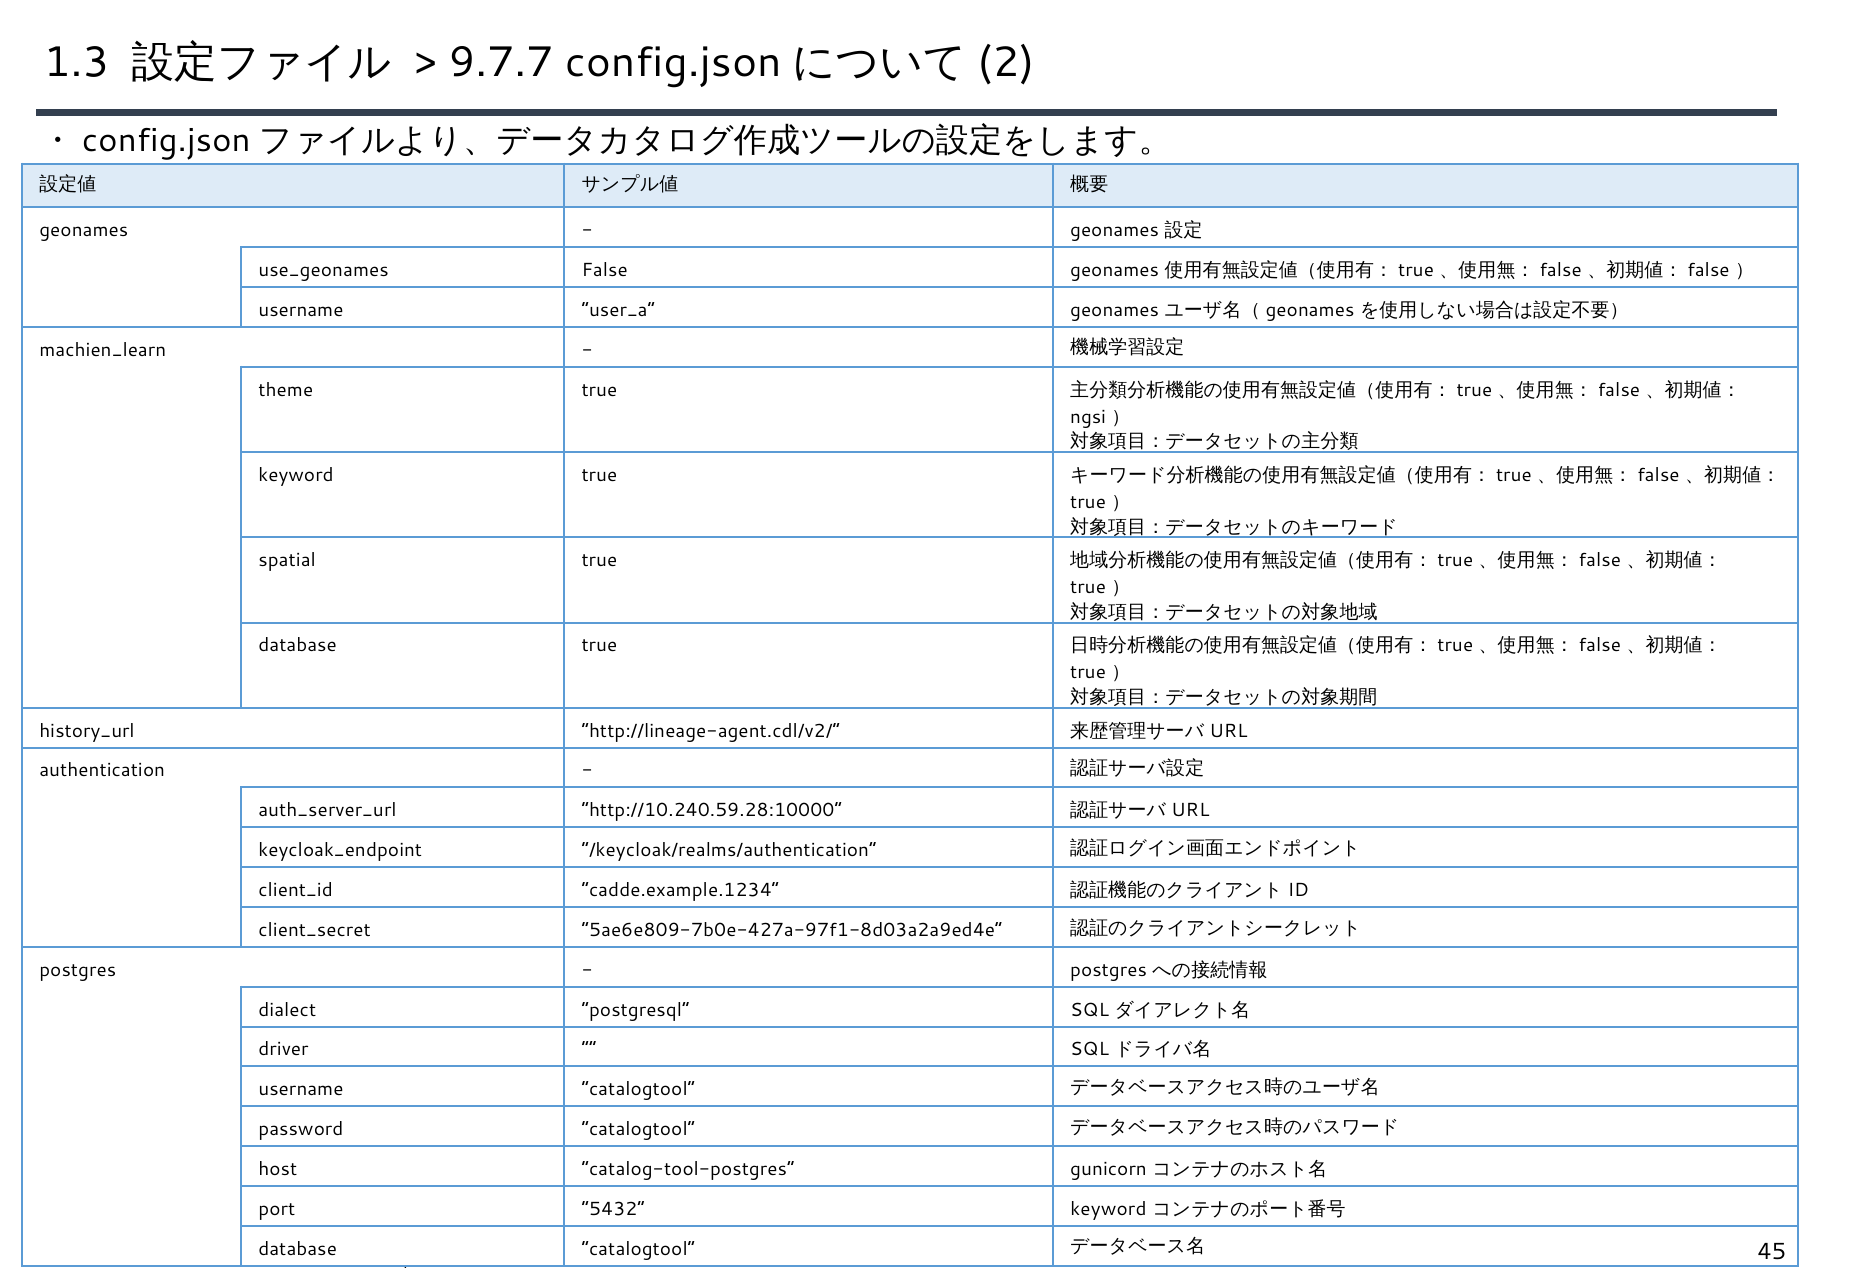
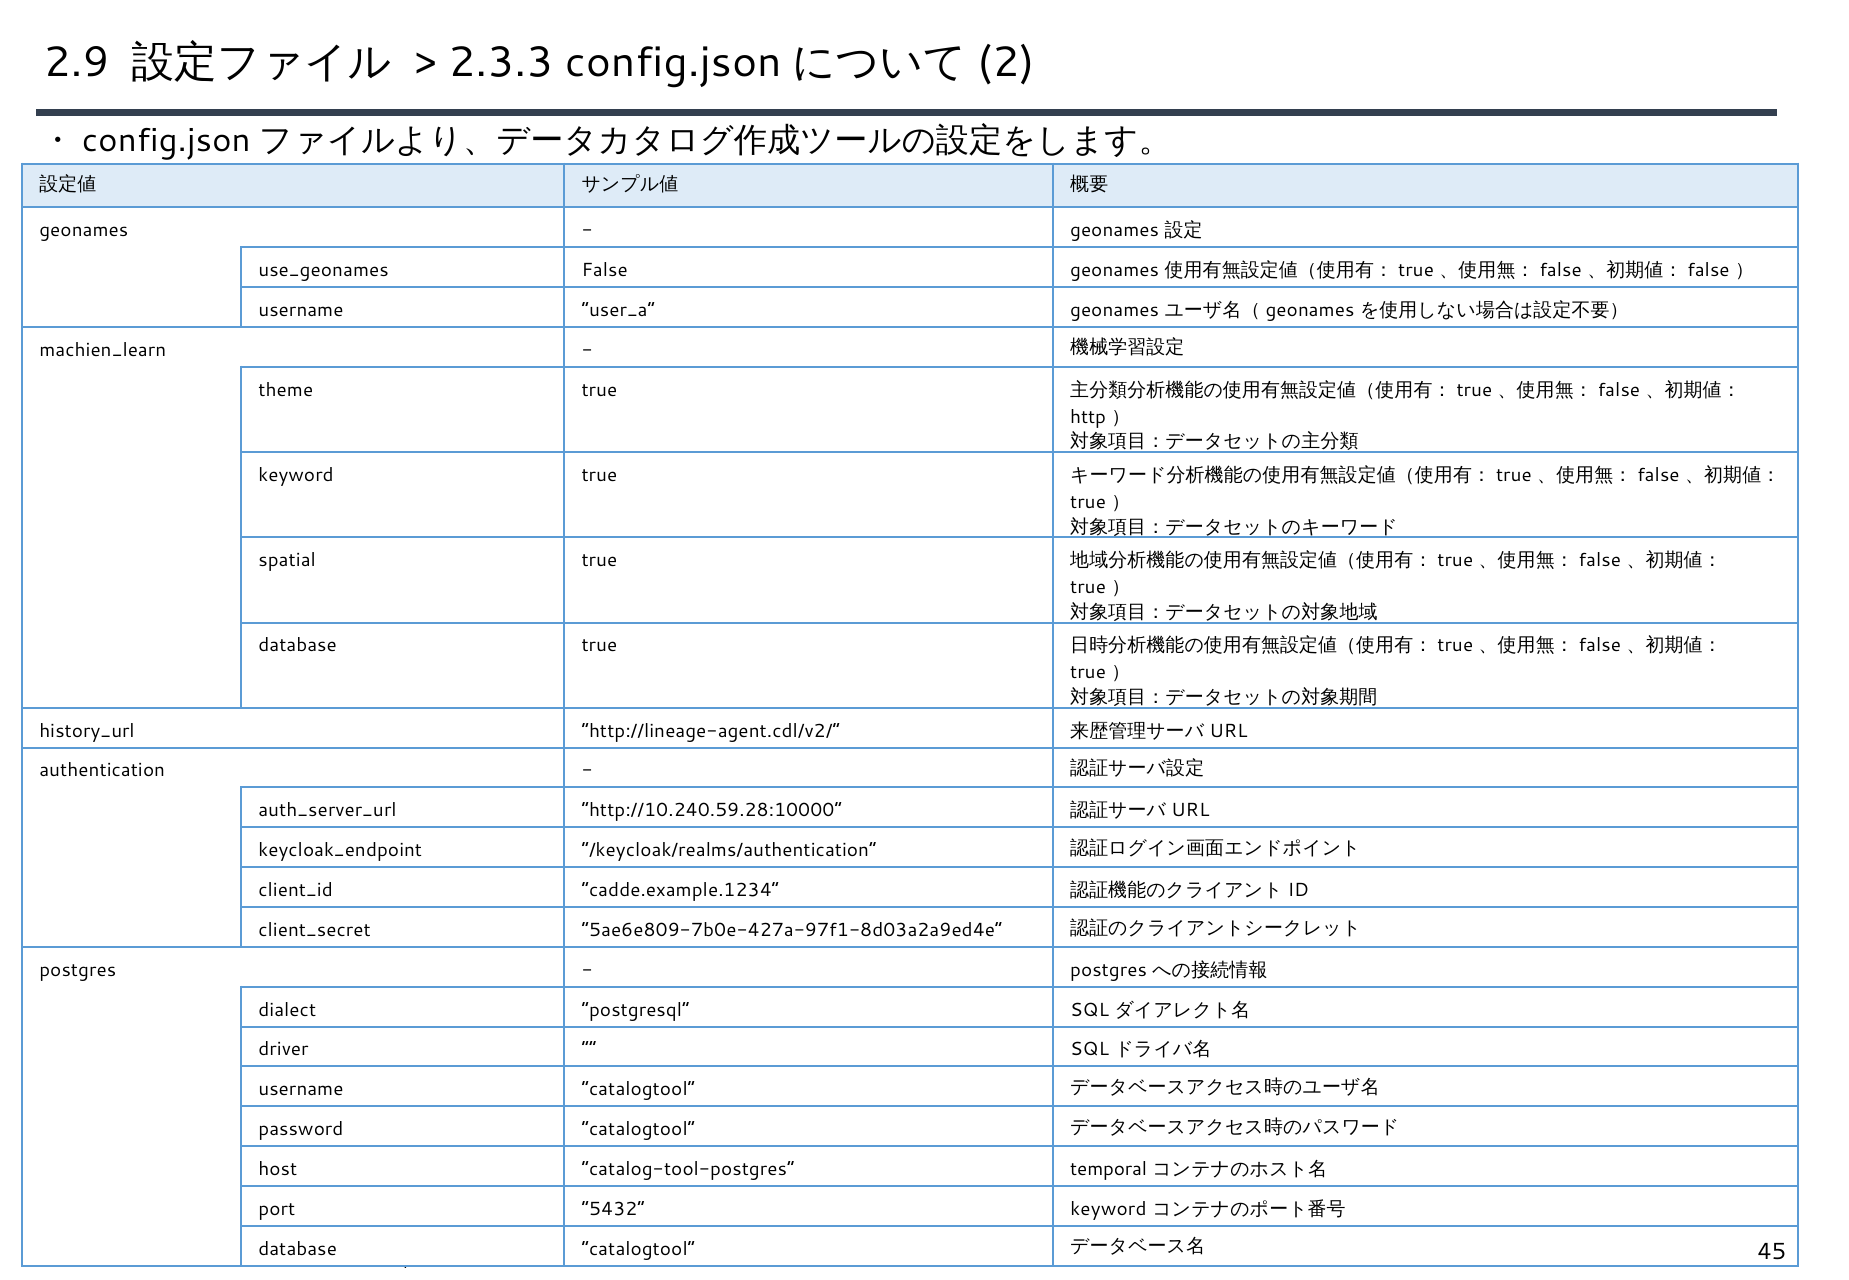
1.3: 1.3 -> 2.9 (77, 62)
9.7.7: 9.7.7 -> 2.3.3 (501, 62)
ngsi: ngsi -> http (1088, 417)
gunicorn: gunicorn -> temporal (1109, 1169)
